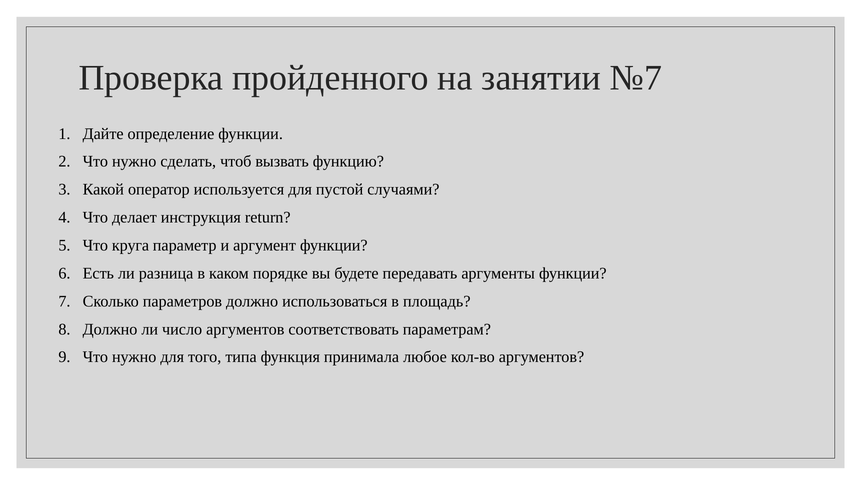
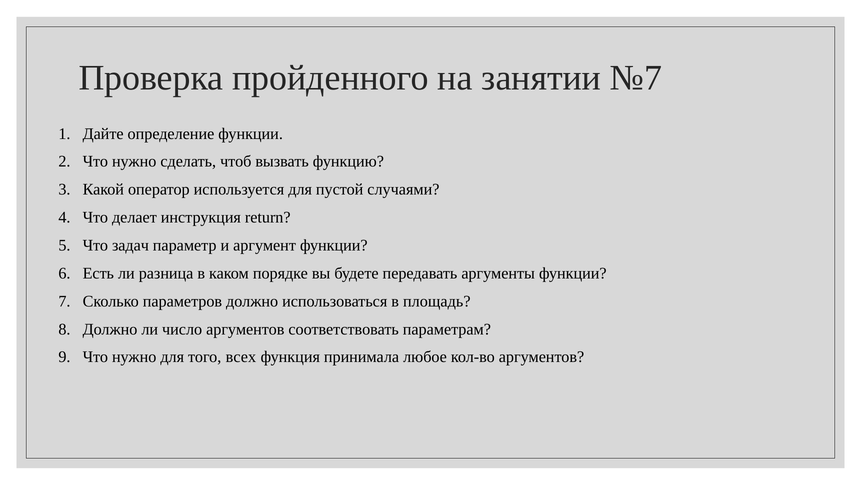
круга: круга -> задач (130, 245)
типа: типа -> всех (241, 357)
